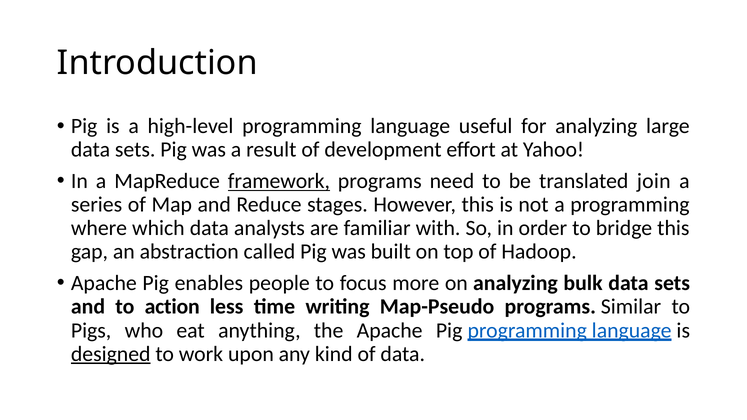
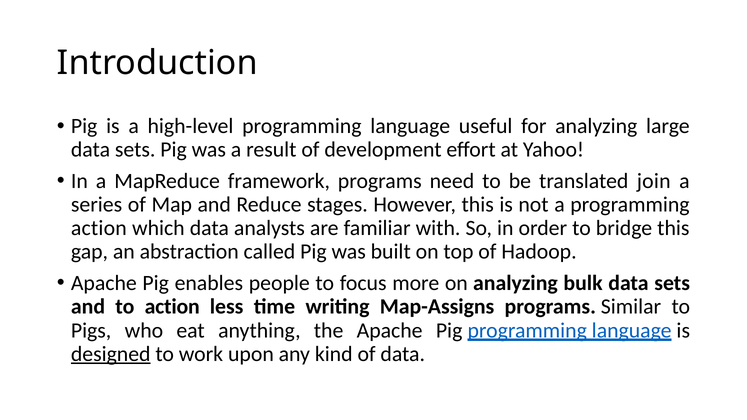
framework underline: present -> none (279, 181)
where: where -> action (99, 228)
Map-Pseudo: Map-Pseudo -> Map-Assigns (437, 307)
